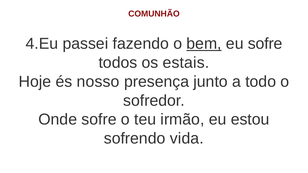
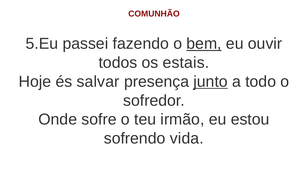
4.Eu: 4.Eu -> 5.Eu (42, 44)
eu sofre: sofre -> ouvir (265, 44)
nosso: nosso -> salvar (98, 82)
junto underline: none -> present (211, 82)
